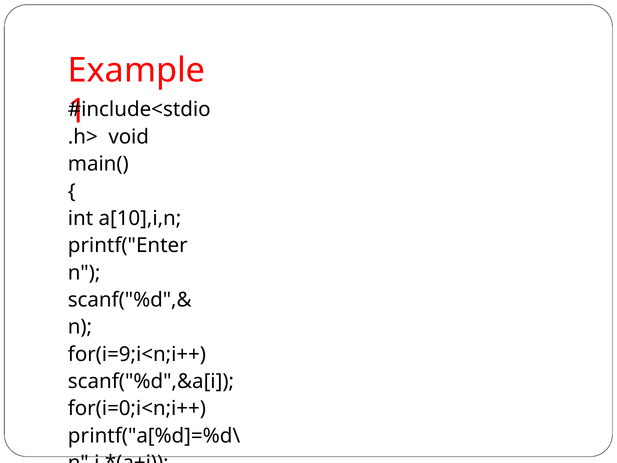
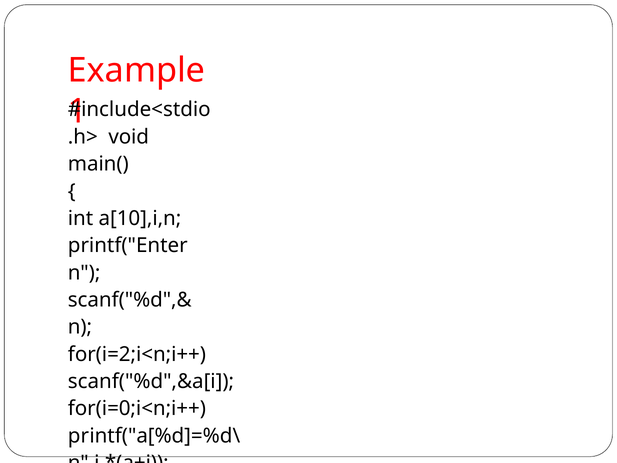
for(i=9;i<n;i++: for(i=9;i<n;i++ -> for(i=2;i<n;i++ (137, 354)
